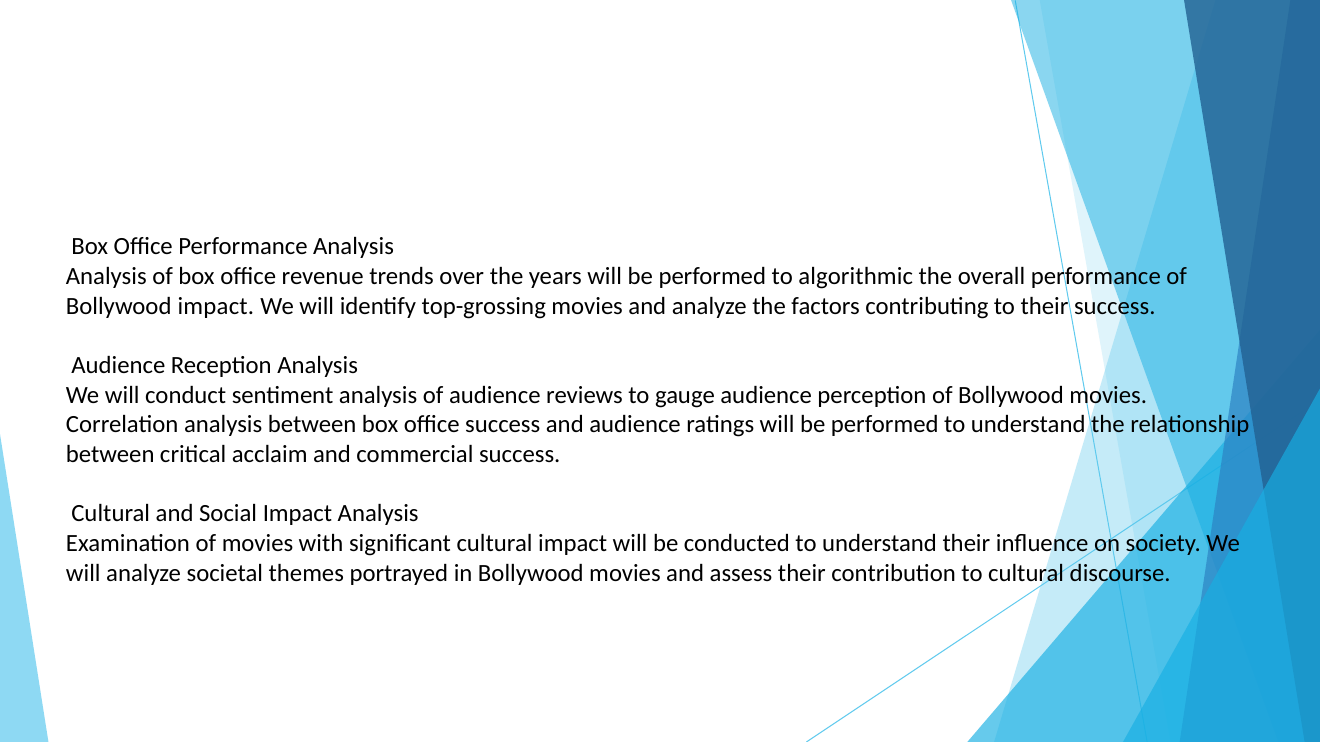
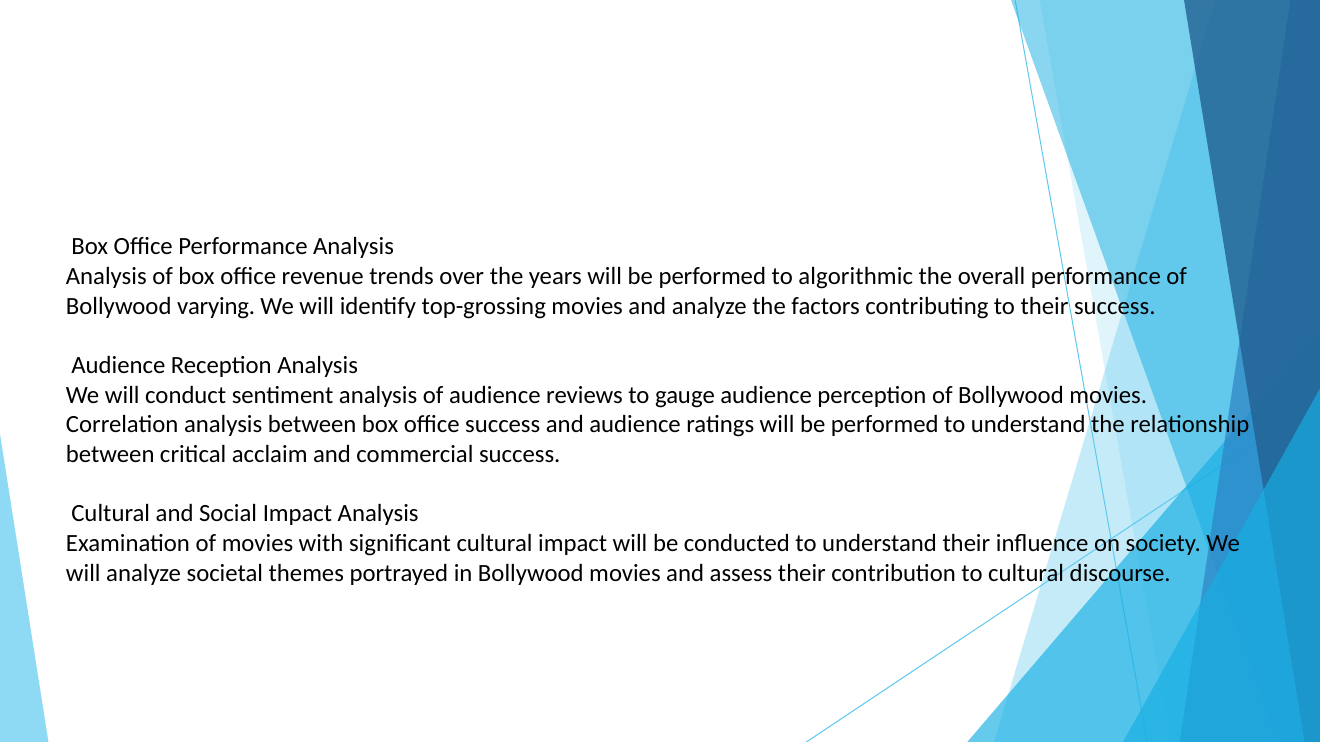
Bollywood impact: impact -> varying (216, 306)
